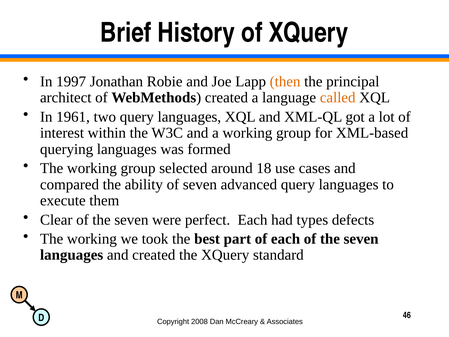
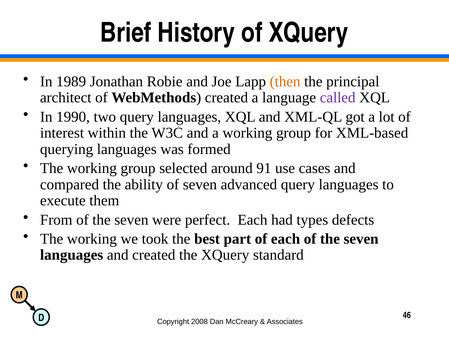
1997: 1997 -> 1989 (71, 81)
called colour: orange -> purple (338, 97)
1961: 1961 -> 1990 (73, 117)
18: 18 -> 91 (264, 168)
Clear: Clear -> From (56, 220)
